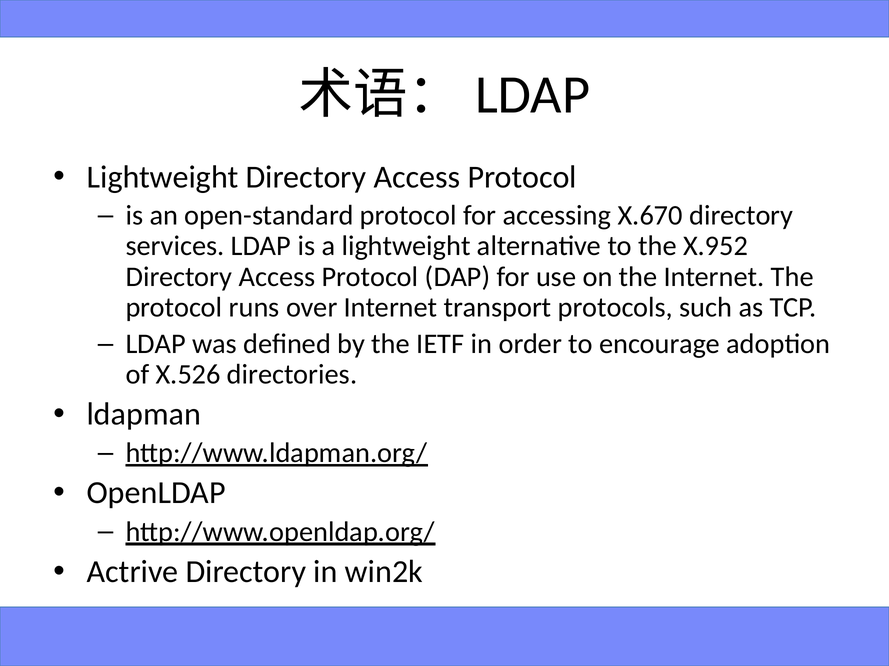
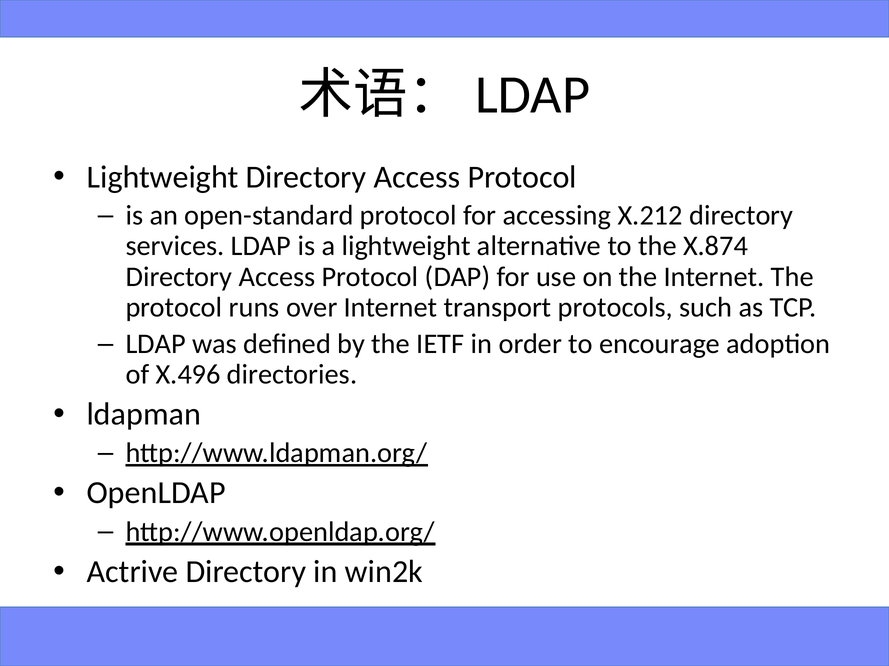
X.670: X.670 -> X.212 (650, 216)
X.952: X.952 -> X.874 (716, 246)
X.526: X.526 -> X.496 (188, 375)
